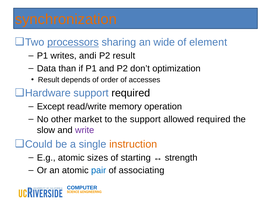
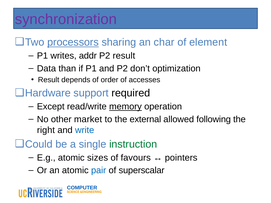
synchronization colour: orange -> purple (66, 19)
wide: wide -> char (164, 42)
andi: andi -> addr (88, 56)
memory underline: none -> present (125, 107)
the support: support -> external (145, 119)
allowed required: required -> following (214, 119)
slow: slow -> right (46, 130)
write colour: purple -> blue (85, 130)
instruction colour: orange -> green (133, 144)
starting: starting -> favours (136, 158)
strength: strength -> pointers (181, 158)
associating: associating -> superscalar (142, 171)
